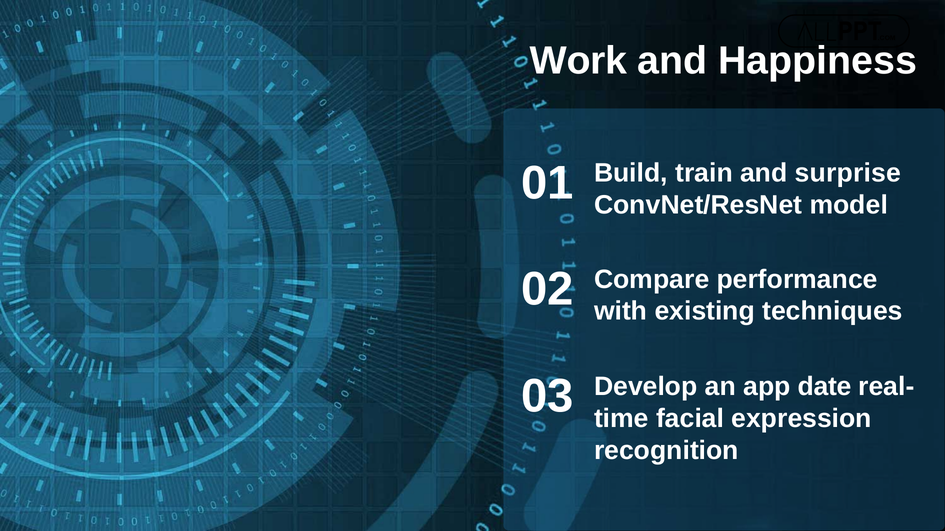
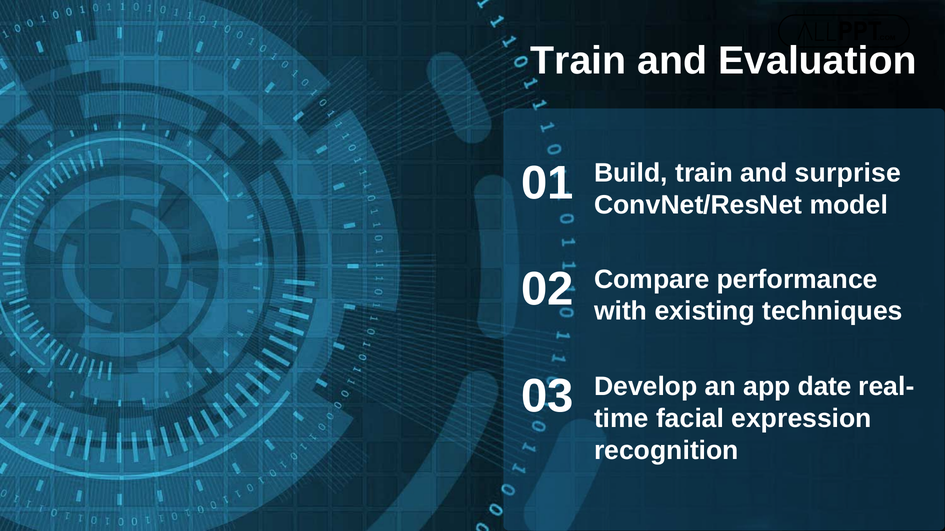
Work: Work -> Train (578, 61)
Happiness: Happiness -> Evaluation (817, 61)
